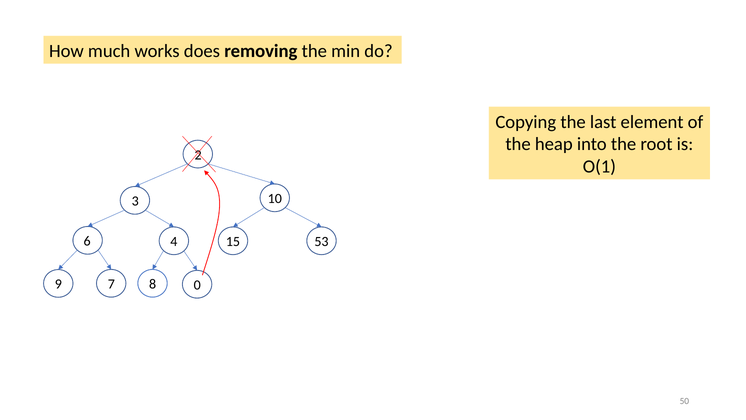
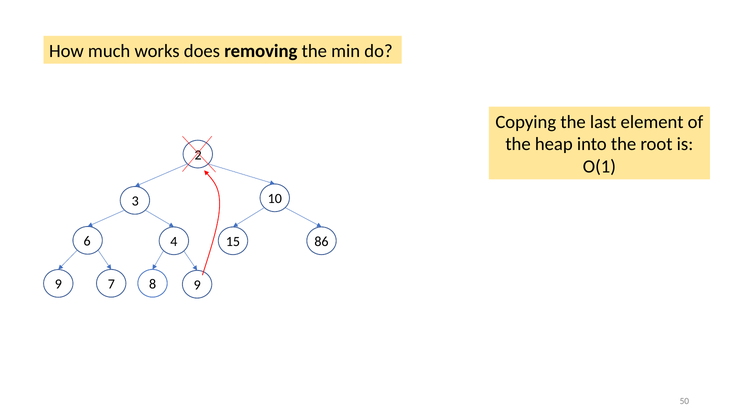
53: 53 -> 86 (321, 241)
8 0: 0 -> 9 (197, 285)
